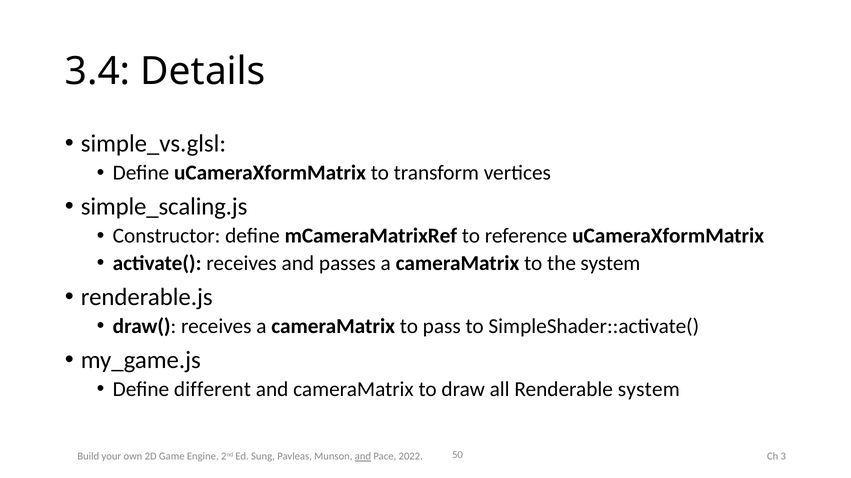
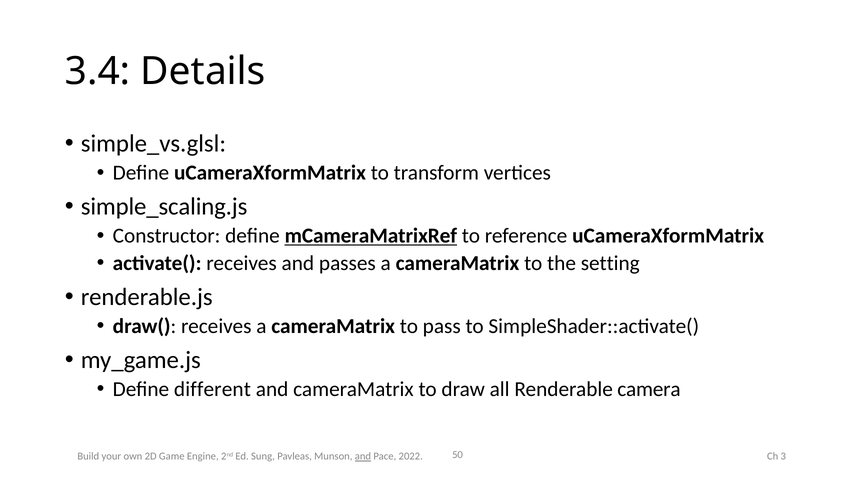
mCameraMatrixRef underline: none -> present (371, 236)
the system: system -> setting (610, 264)
Renderable system: system -> camera (649, 390)
